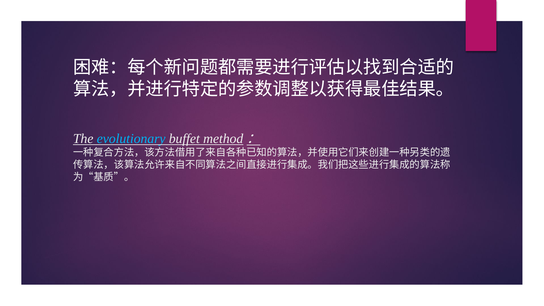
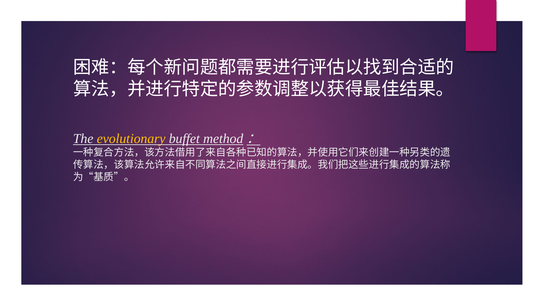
evolutionary colour: light blue -> yellow (131, 139)
